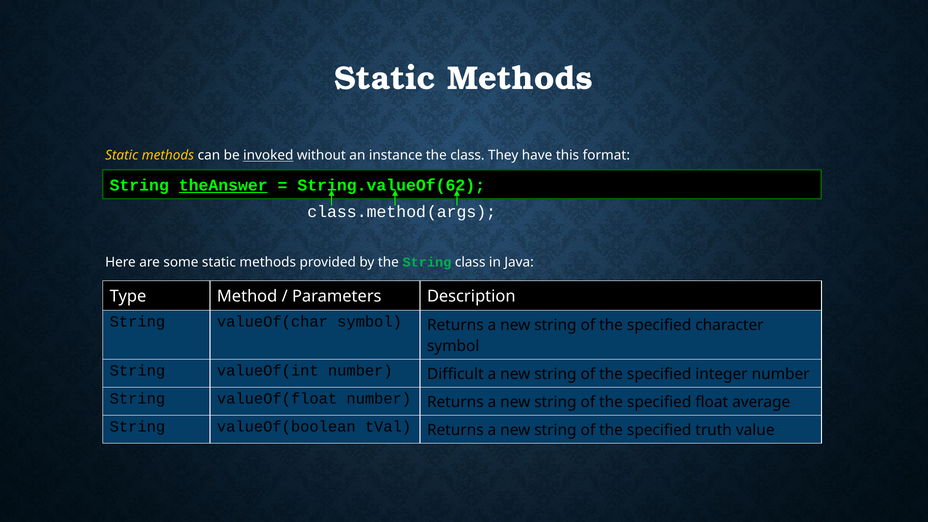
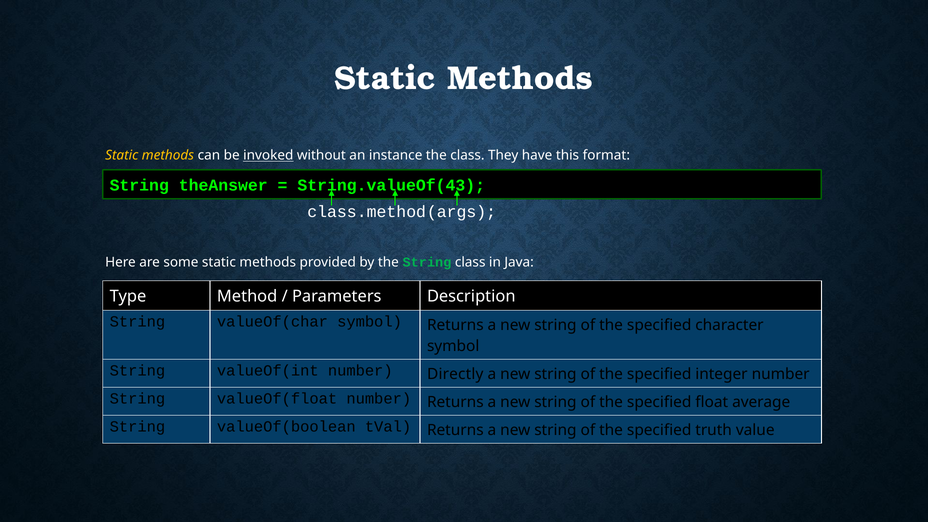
theAnswer underline: present -> none (223, 185)
String.valueOf(62: String.valueOf(62 -> String.valueOf(43 (391, 185)
Difficult: Difficult -> Directly (455, 374)
